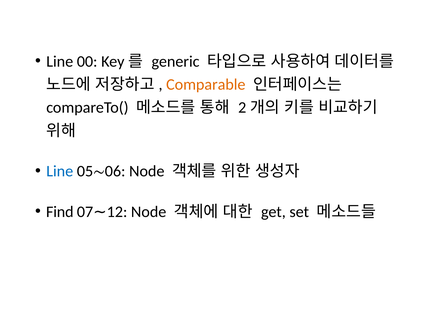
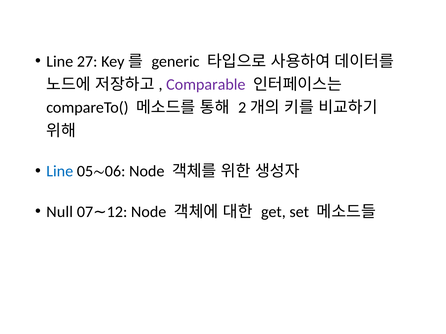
00: 00 -> 27 (87, 61)
Comparable colour: orange -> purple (206, 85)
Find: Find -> Null (60, 212)
